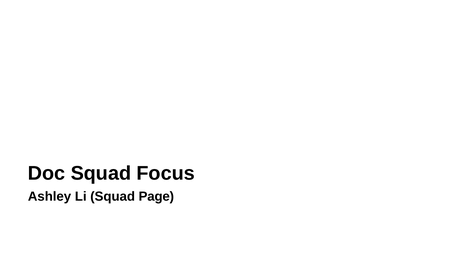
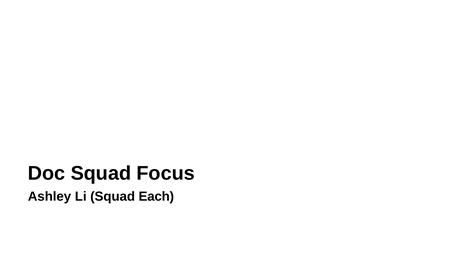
Page: Page -> Each (156, 196)
